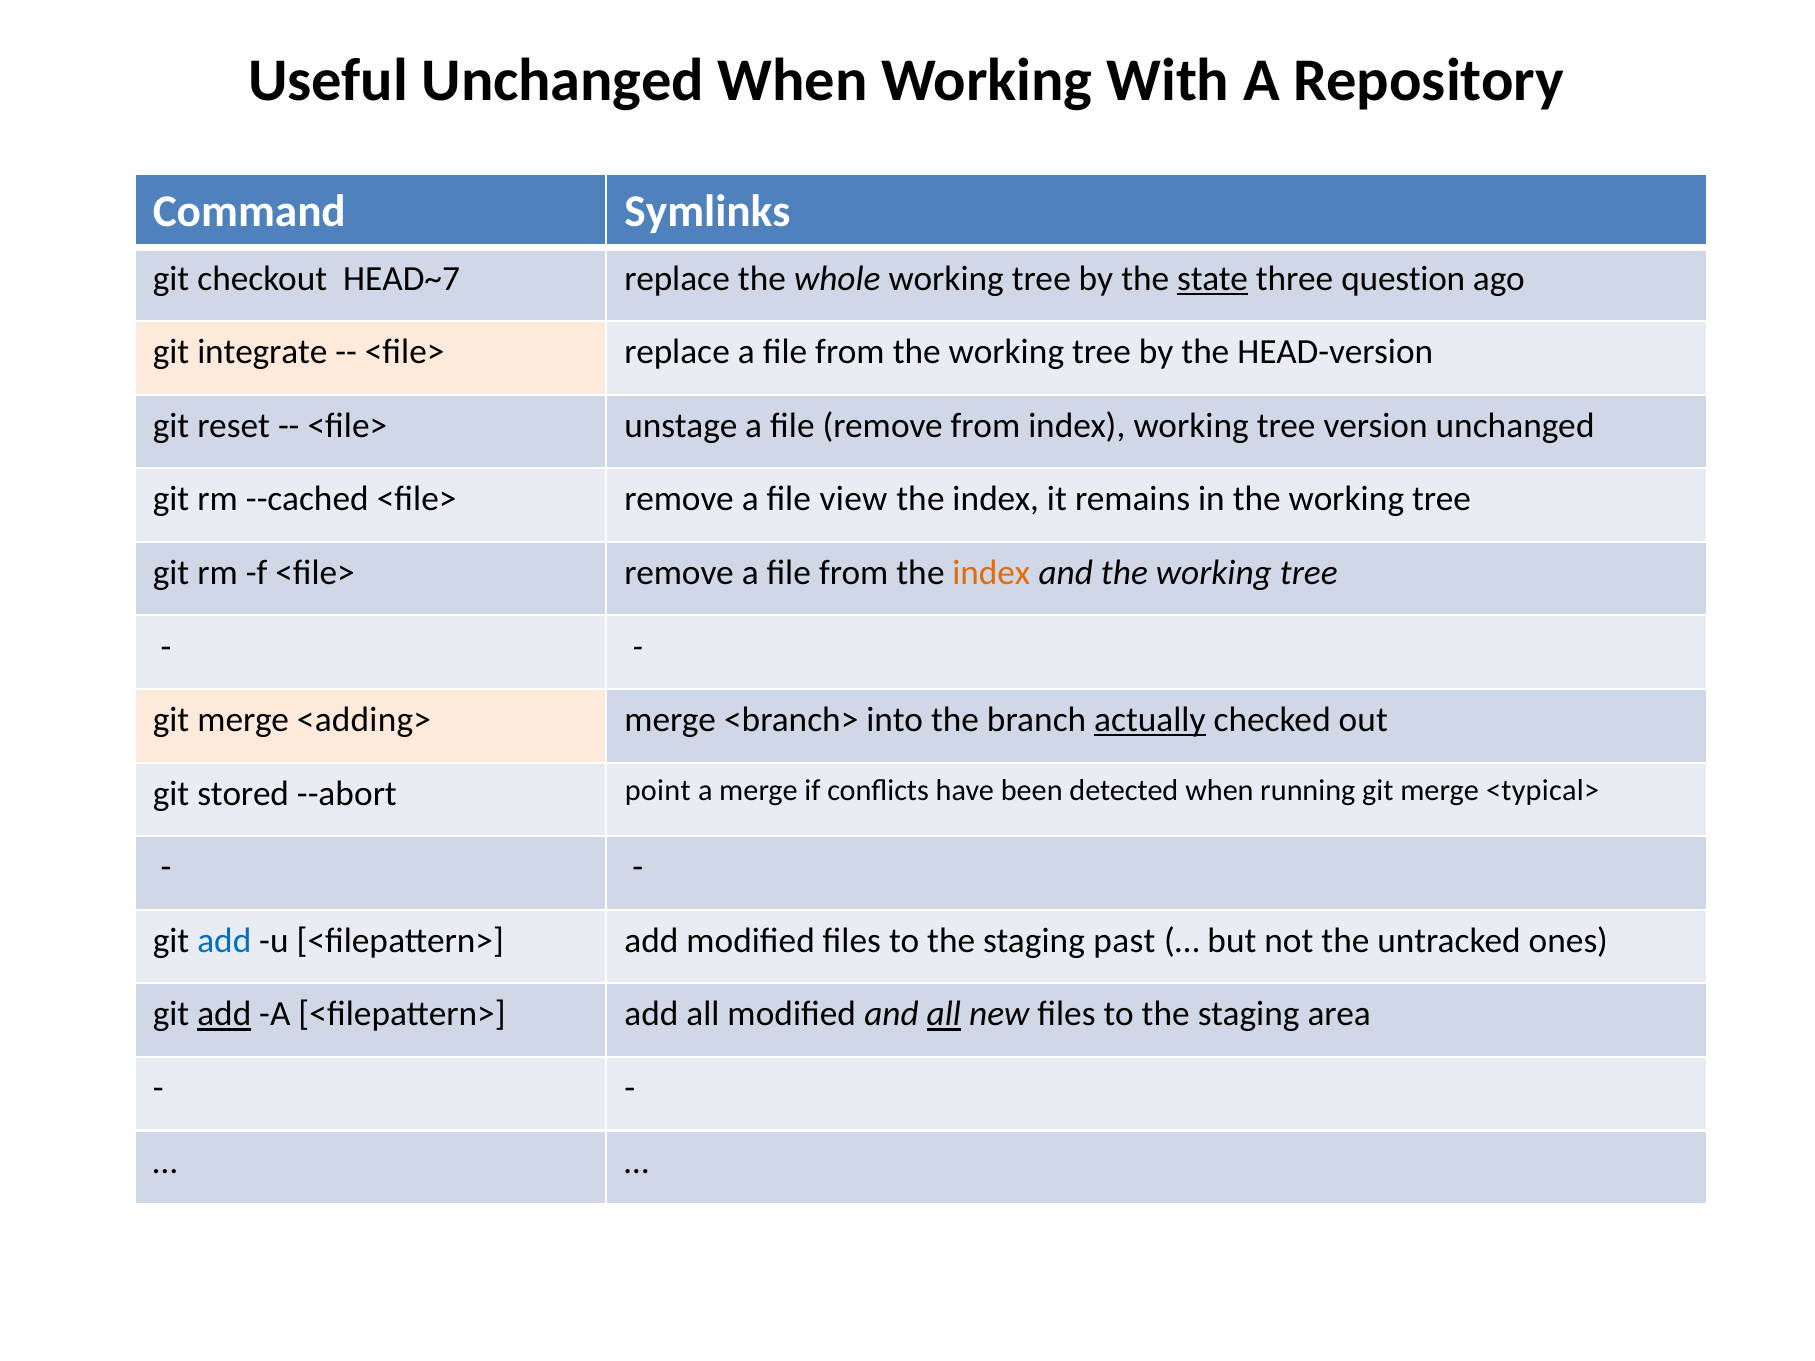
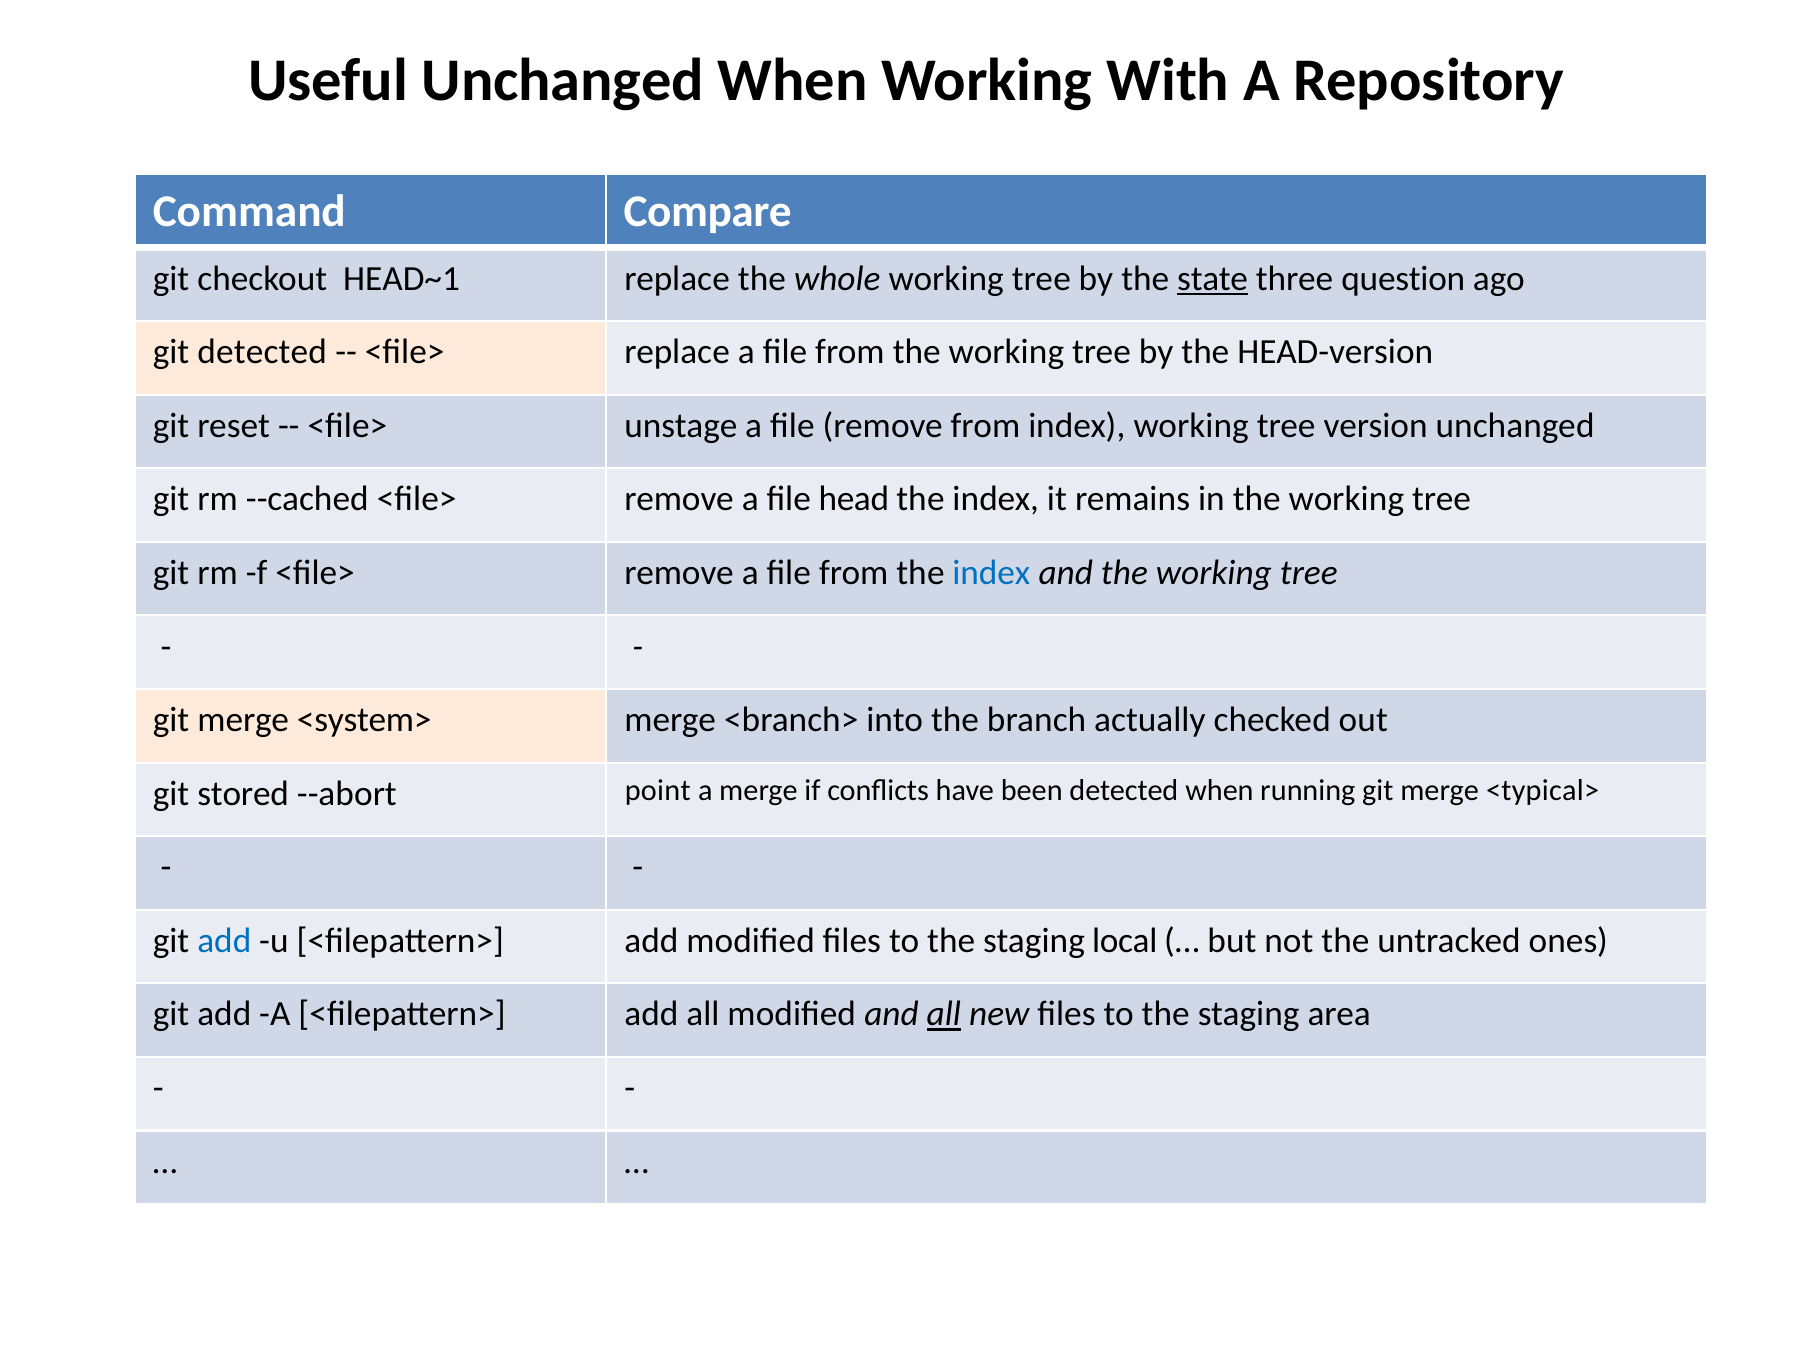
Symlinks: Symlinks -> Compare (708, 211)
HEAD~7: HEAD~7 -> HEAD~1 (402, 279)
git integrate: integrate -> detected (262, 352)
view: view -> head (854, 499)
index colour: orange -> blue (991, 573)
<adding>: <adding> -> <system> (364, 720)
actually underline: present -> none (1150, 720)
past: past -> local (1125, 941)
add underline: present -> none (224, 1015)
